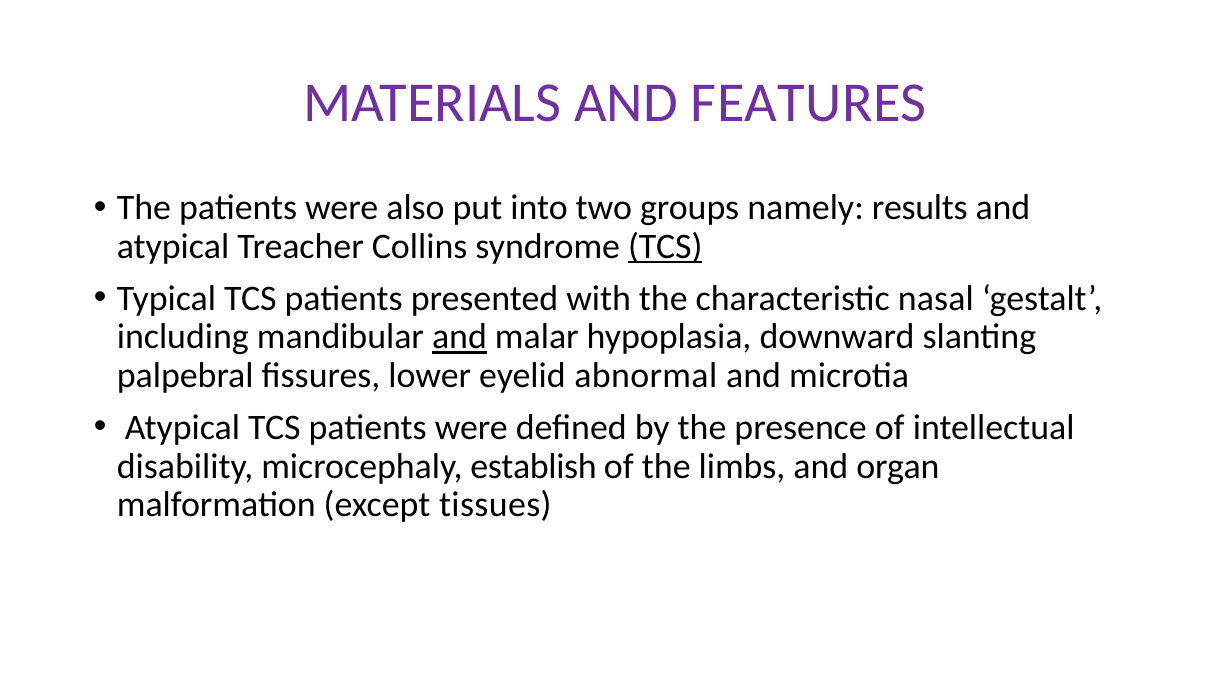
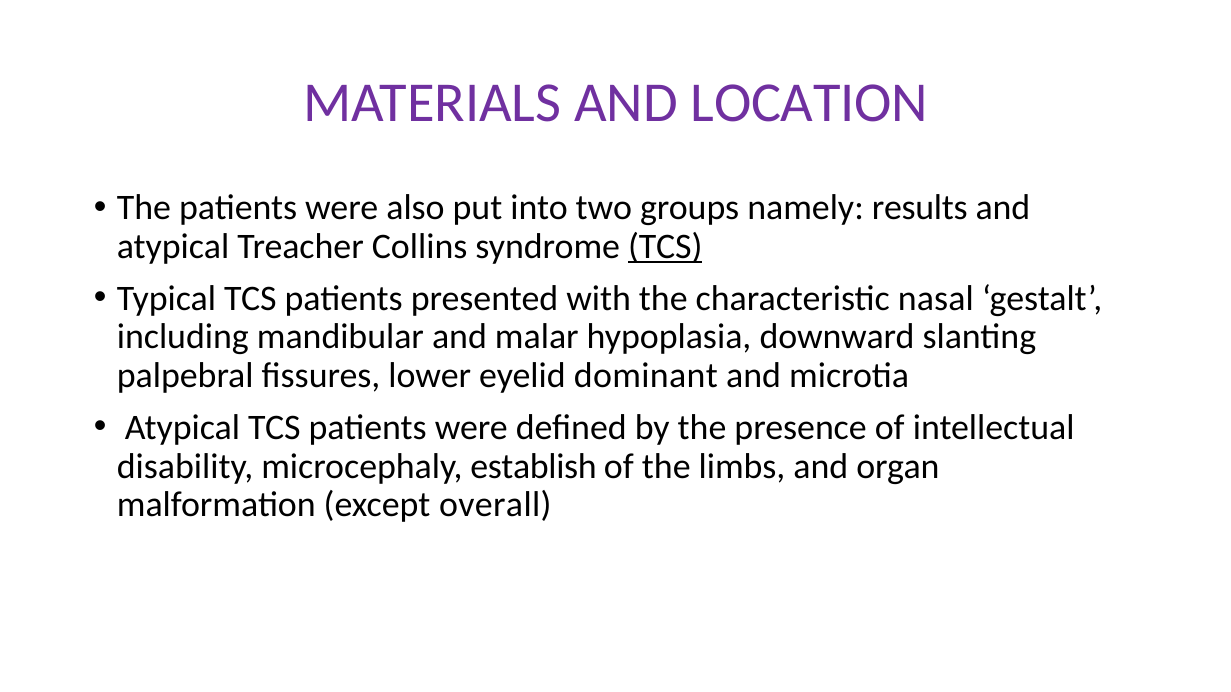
FEATURES: FEATURES -> LOCATION (809, 103)
and underline: present -> none (459, 337)
abnormal: abnormal -> dominant (646, 376)
tissues: tissues -> overall (495, 505)
